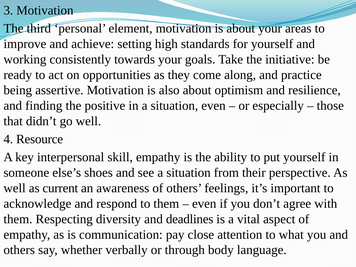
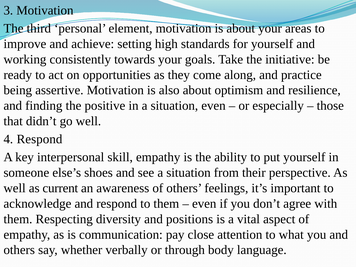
4 Resource: Resource -> Respond (39, 139)
deadlines: deadlines -> positions (190, 219)
